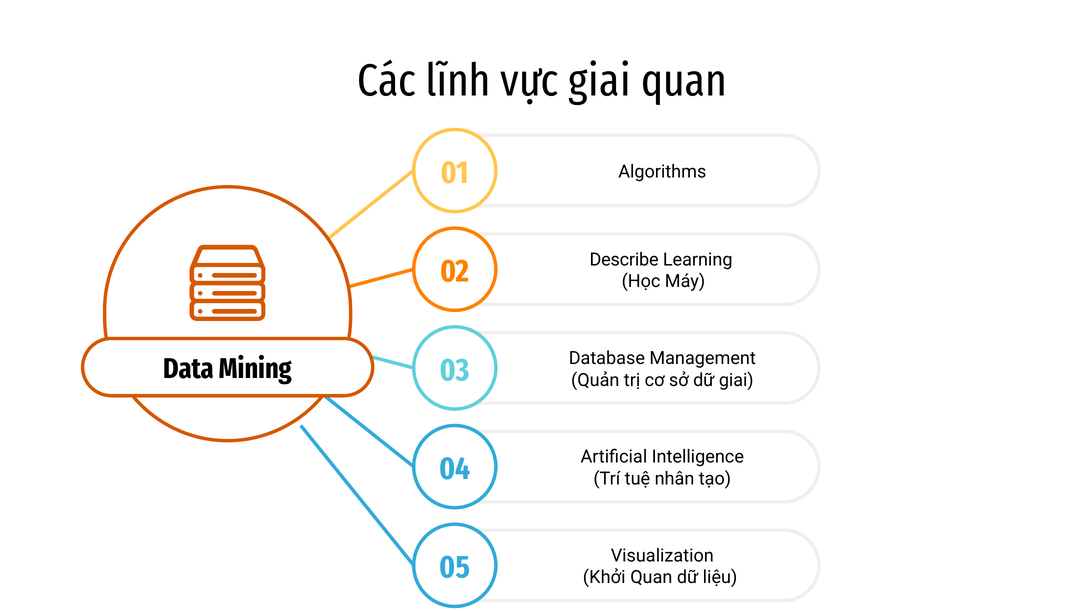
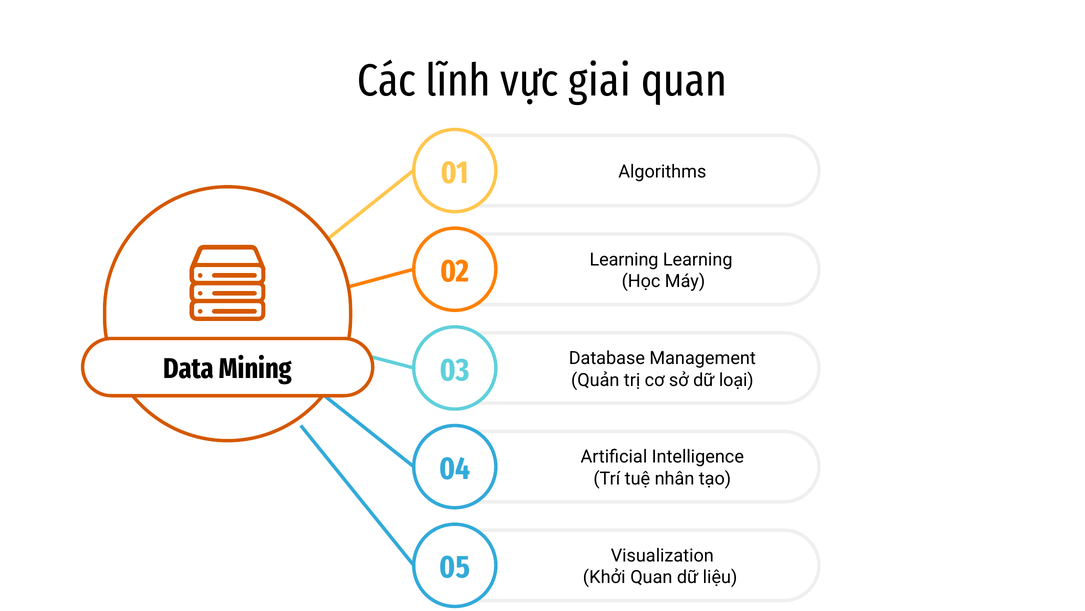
Describe: Describe -> Learning (624, 259)
dữ giai: giai -> loại (736, 380)
